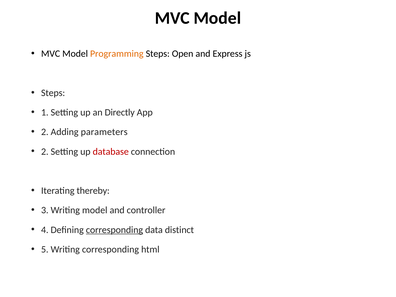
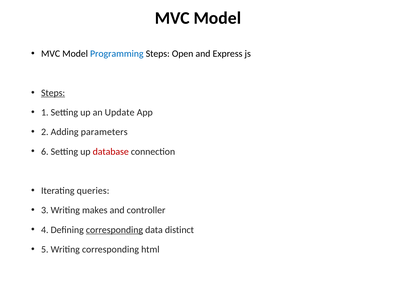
Programming colour: orange -> blue (117, 54)
Steps underline: none -> present (53, 93)
Directly: Directly -> Update (120, 112)
2: 2 -> 6 (45, 152)
thereby: thereby -> queries (93, 191)
Writing model: model -> makes (95, 210)
